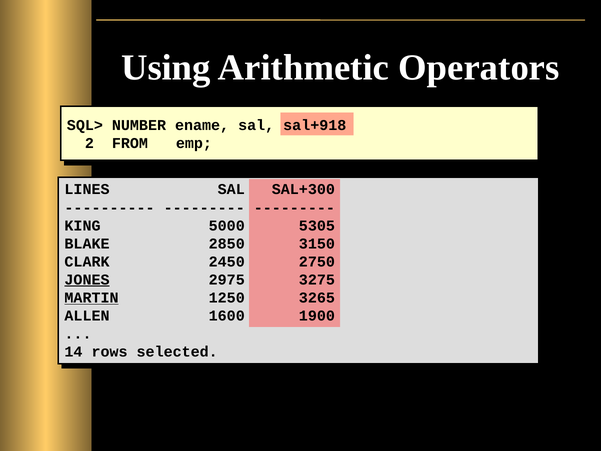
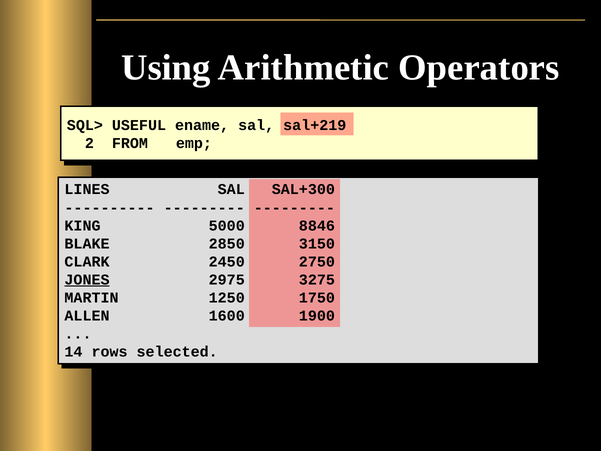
NUMBER: NUMBER -> USEFUL (139, 125)
sal+918: sal+918 -> sal+219 (315, 125)
5305: 5305 -> 8846 (317, 225)
MARTIN underline: present -> none (92, 298)
3265: 3265 -> 1750 (317, 298)
